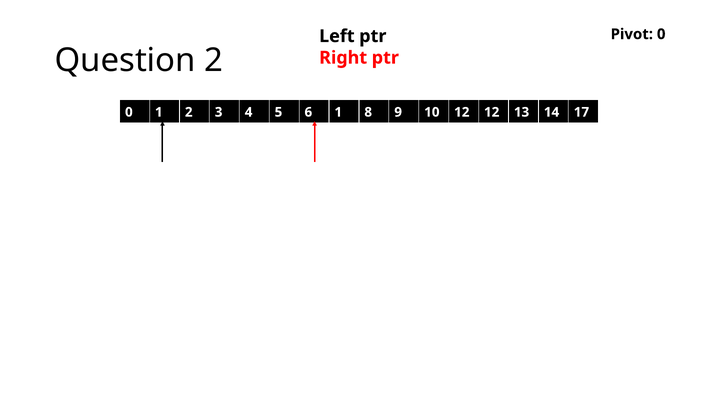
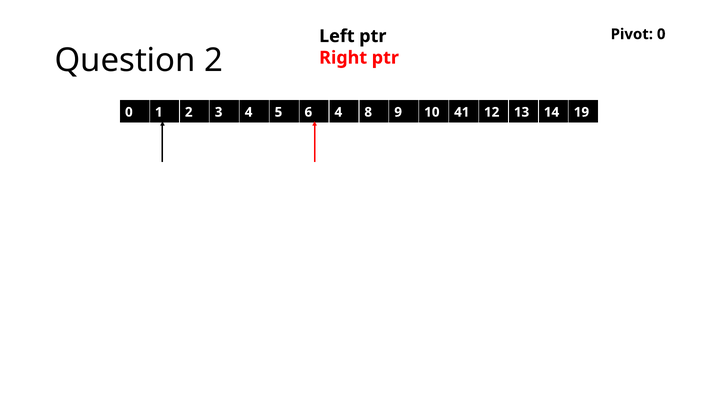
6 1: 1 -> 4 (338, 112)
10 12: 12 -> 41 (462, 112)
17: 17 -> 19 (581, 112)
